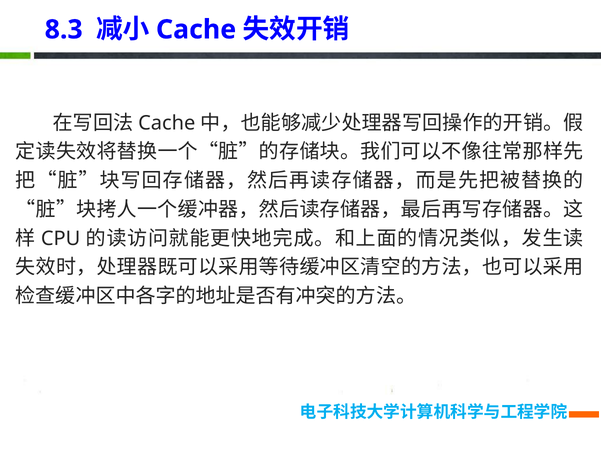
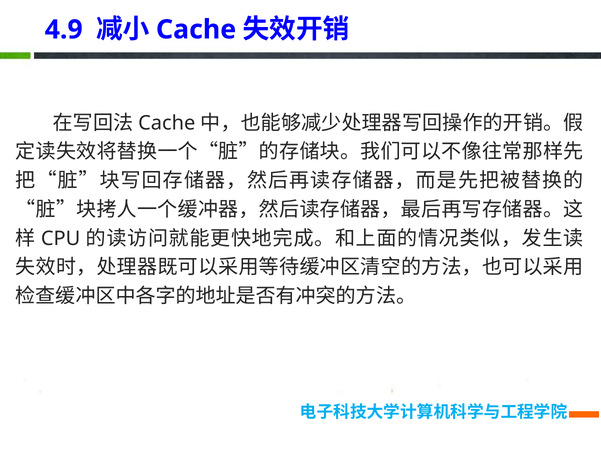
8.3: 8.3 -> 4.9 (64, 30)
